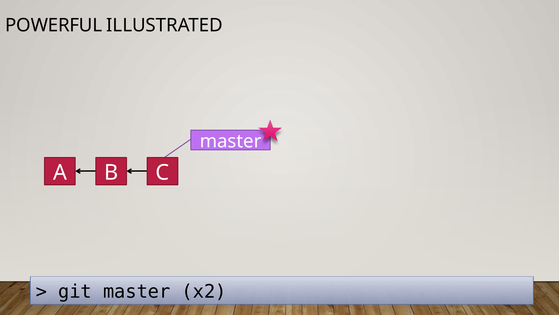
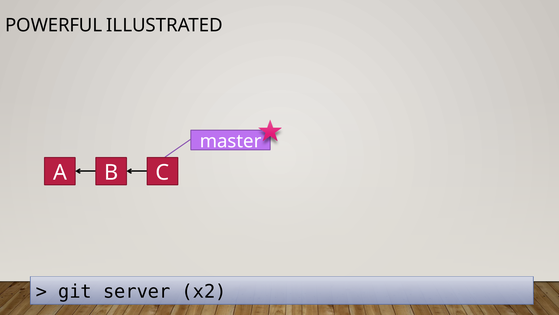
git master: master -> server (137, 291)
